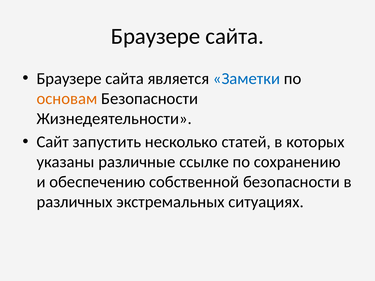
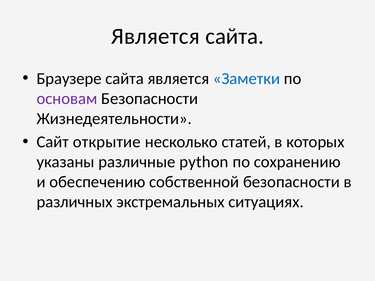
Браузере: Браузере -> Является (155, 36)
основам colour: orange -> purple (67, 99)
запустить: запустить -> открытие (107, 142)
ссылке: ссылке -> python (204, 162)
